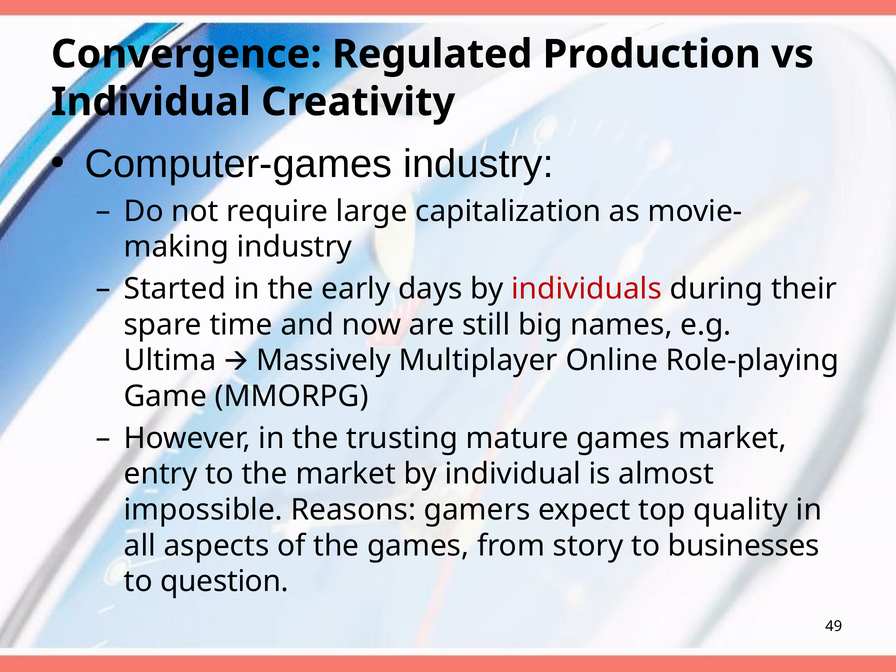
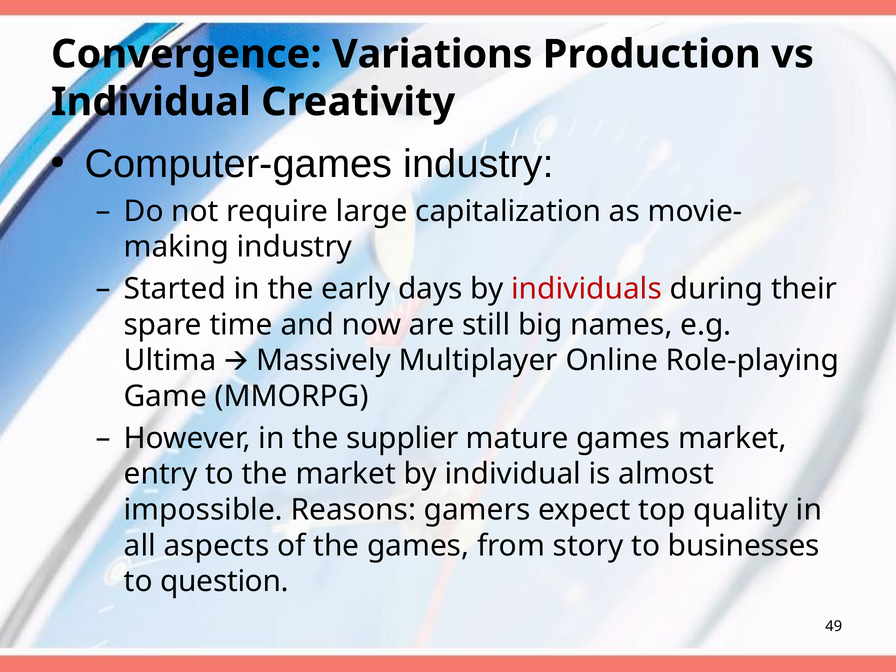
Regulated: Regulated -> Variations (432, 54)
trusting: trusting -> supplier (402, 438)
